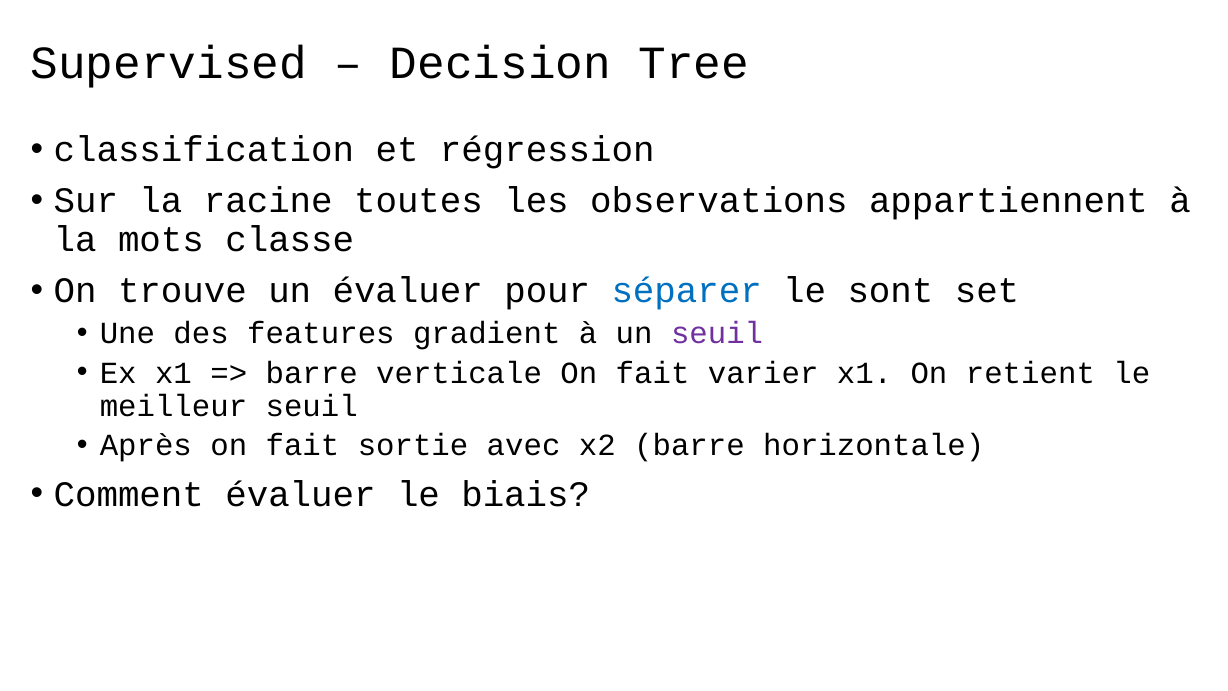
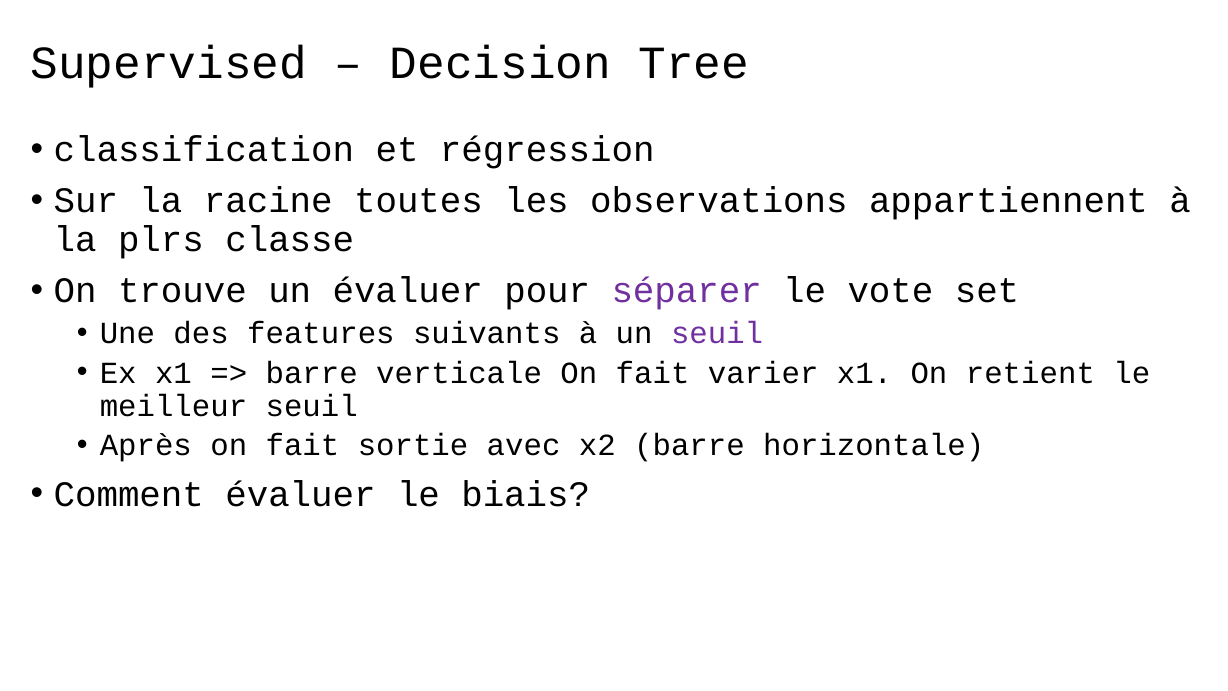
mots: mots -> plrs (161, 240)
séparer colour: blue -> purple (687, 291)
sont: sont -> vote (890, 291)
gradient: gradient -> suivants (487, 333)
